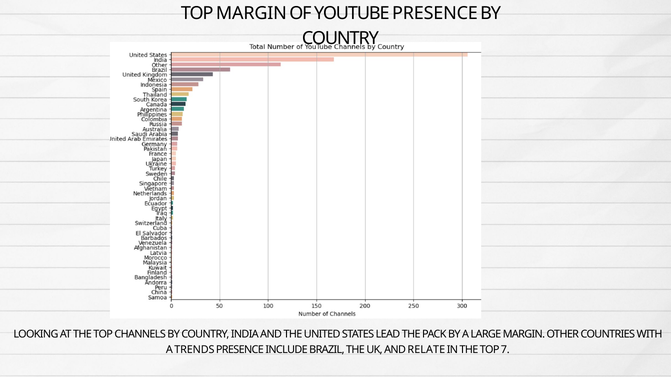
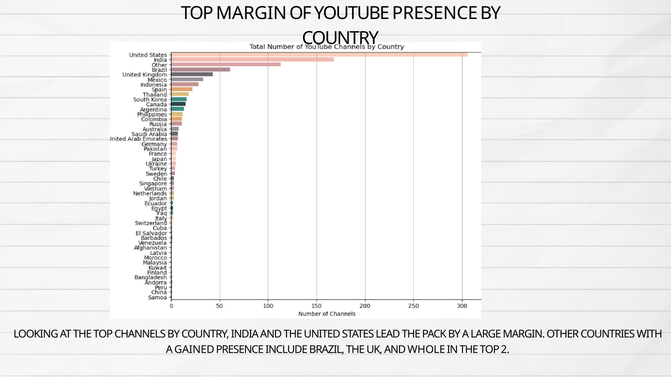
TRENDS: TRENDS -> GAINED (194, 350)
RELATE: RELATE -> WHOLE (426, 350)
7: 7 -> 2 (505, 350)
